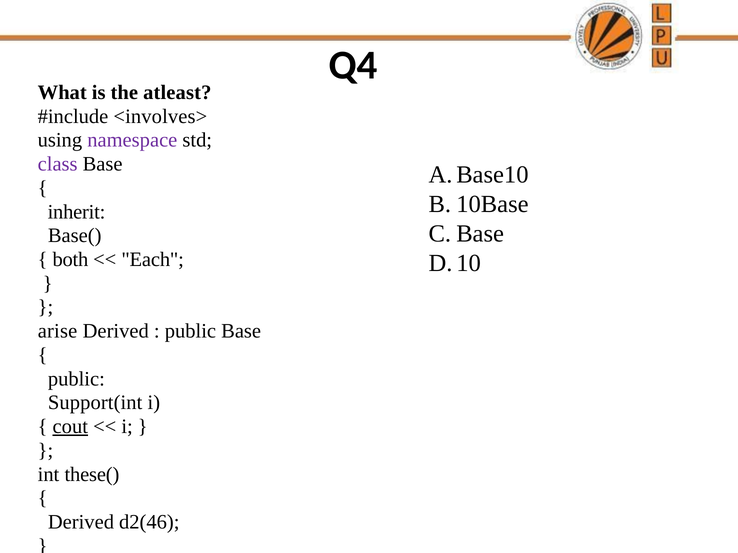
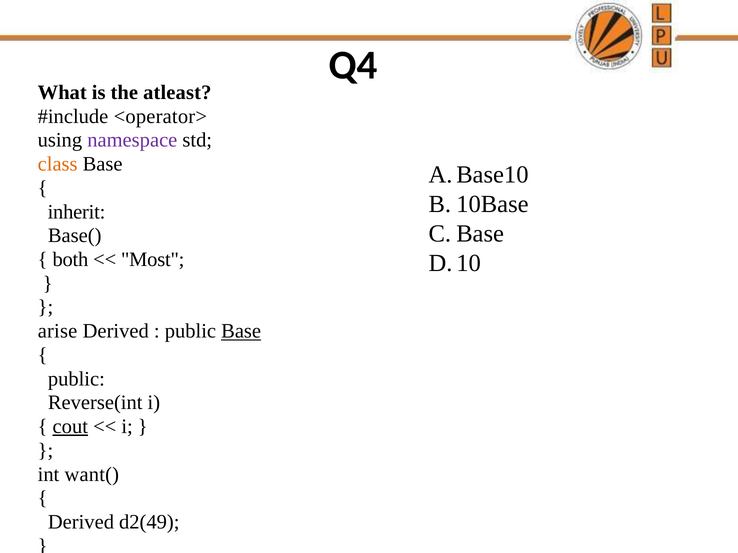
<involves>: <involves> -> <operator> (160, 116)
class colour: purple -> orange (58, 164)
Each: Each -> Most (153, 260)
Base underline: none -> present (241, 331)
Support(int: Support(int -> Reverse(int (95, 403)
these(: these( -> want( (92, 475)
d2(46: d2(46 -> d2(49 (149, 522)
